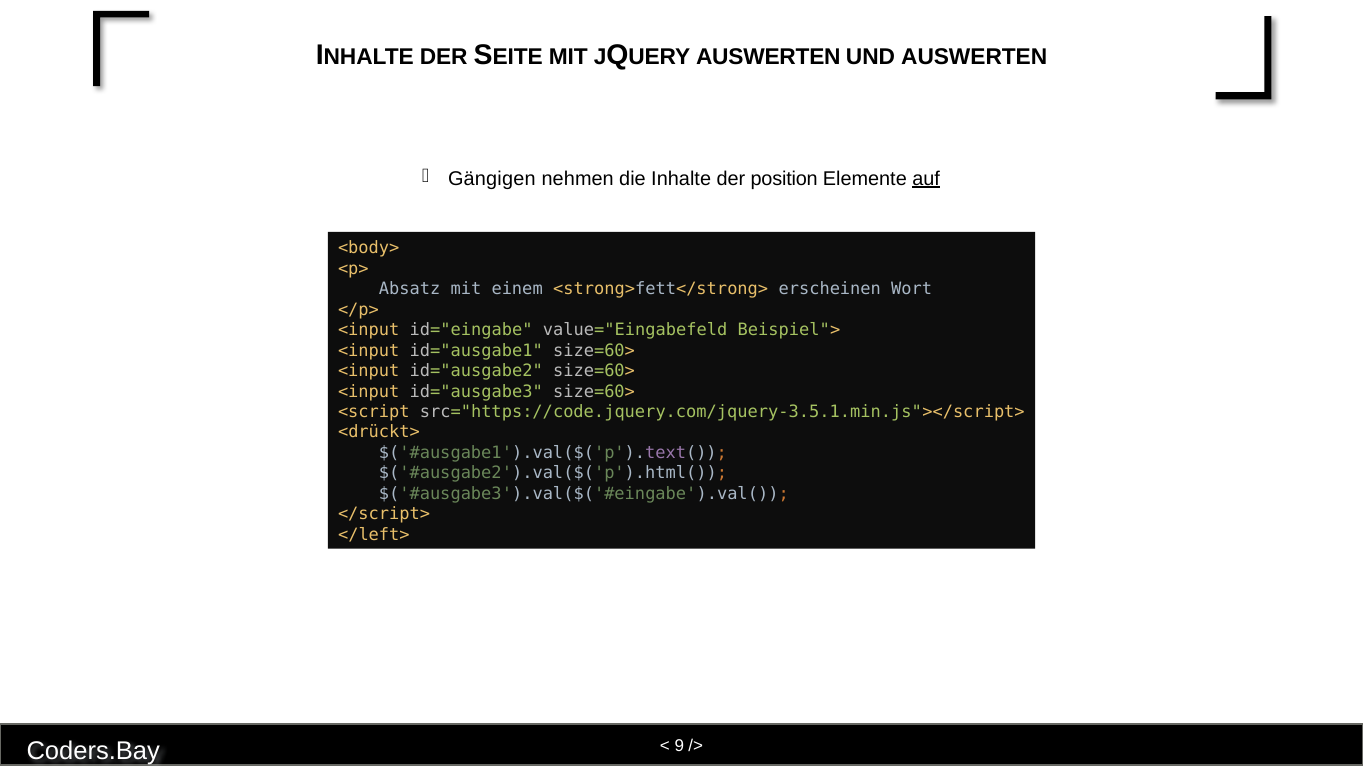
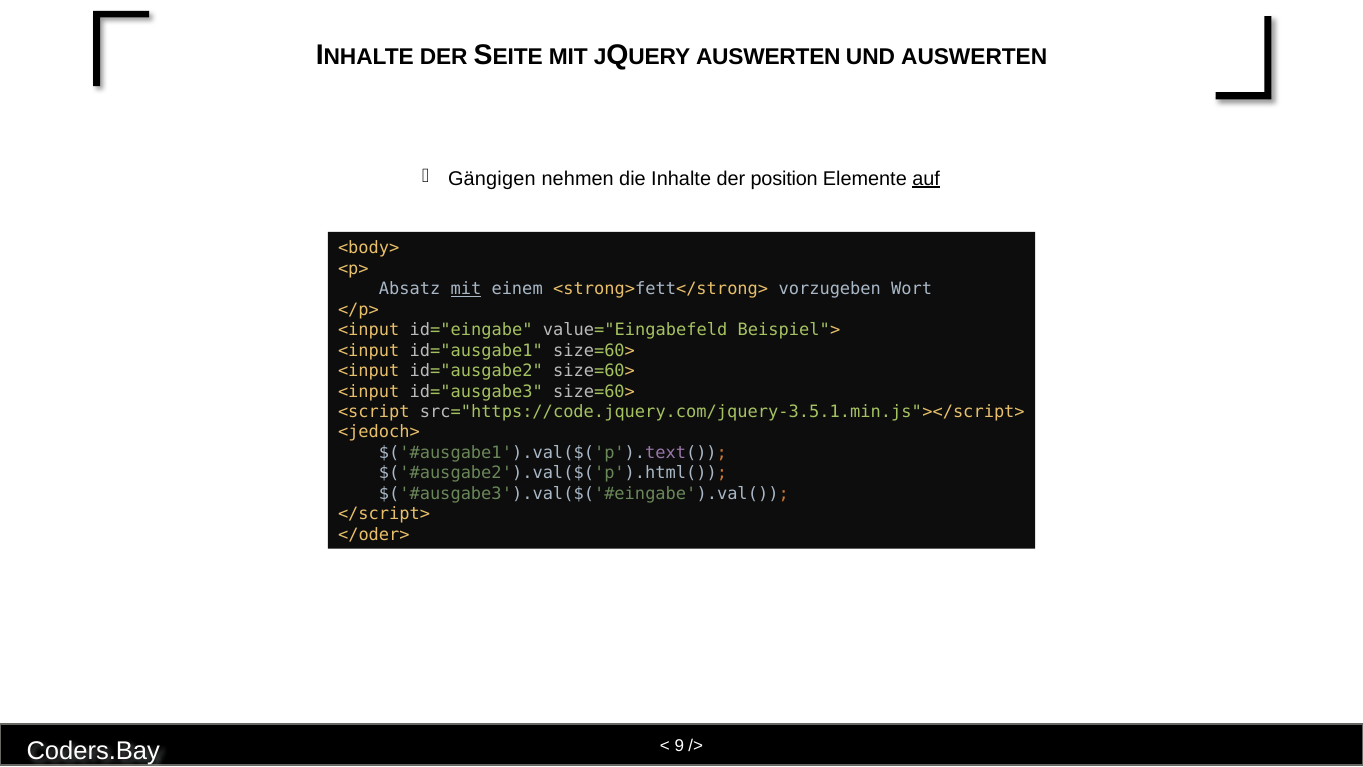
mit underline: none -> present (466, 289)
erscheinen: erscheinen -> vorzugeben (830, 289)
<drückt>: <drückt> -> <jedoch> (379, 432)
</left>: </left> -> </oder> (374, 534)
